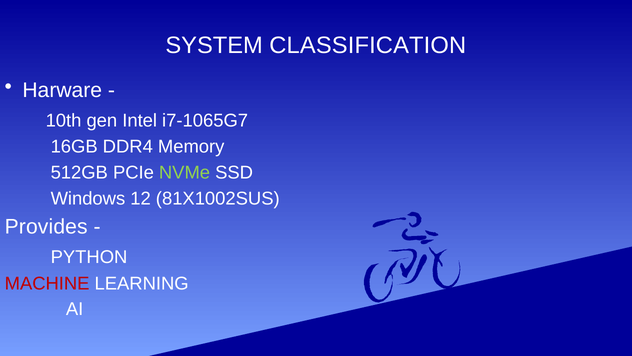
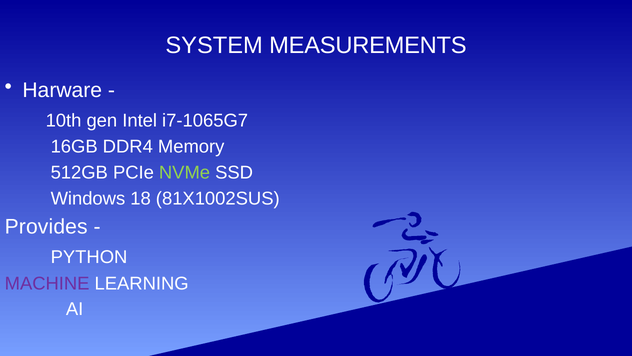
CLASSIFICATION: CLASSIFICATION -> MEASUREMENTS (368, 46)
12: 12 -> 18 (141, 198)
MACHINE colour: red -> purple (47, 283)
